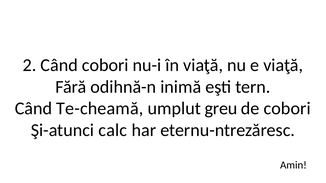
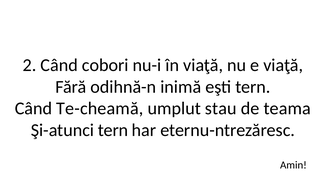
greu: greu -> stau (221, 109)
de cobori: cobori -> teama (287, 109)
Şi-atunci calc: calc -> tern (113, 130)
